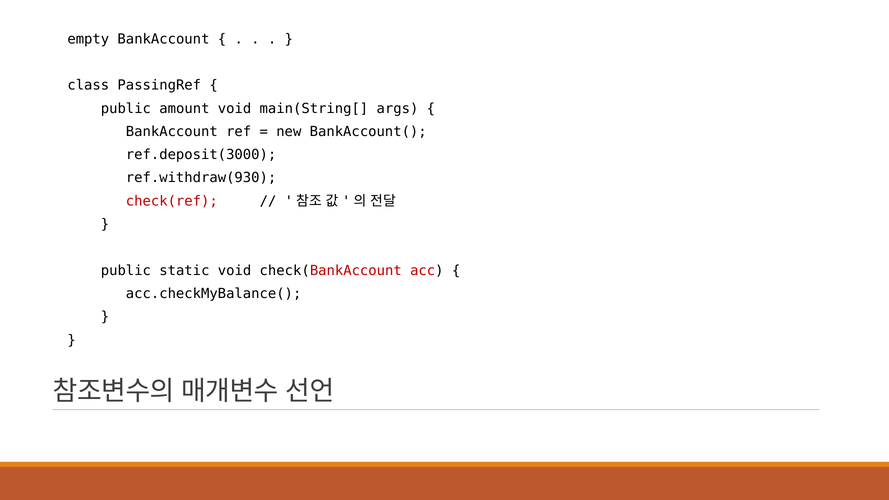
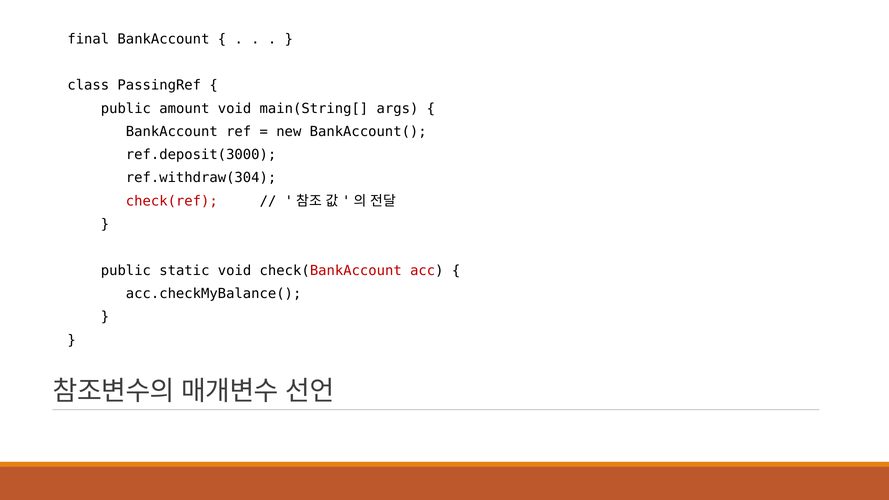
empty: empty -> final (88, 39)
ref.withdraw(930: ref.withdraw(930 -> ref.withdraw(304 (201, 178)
